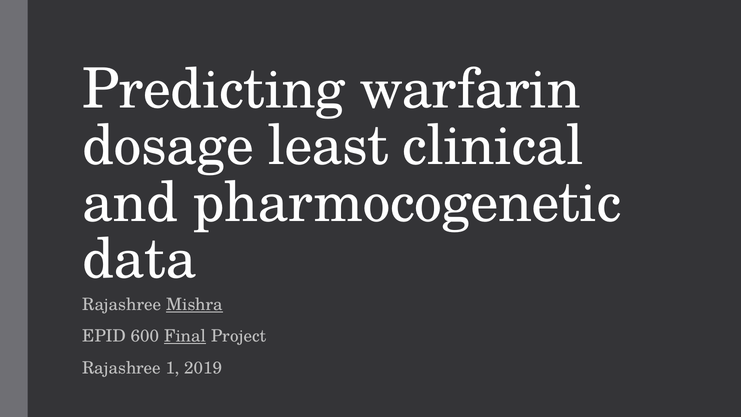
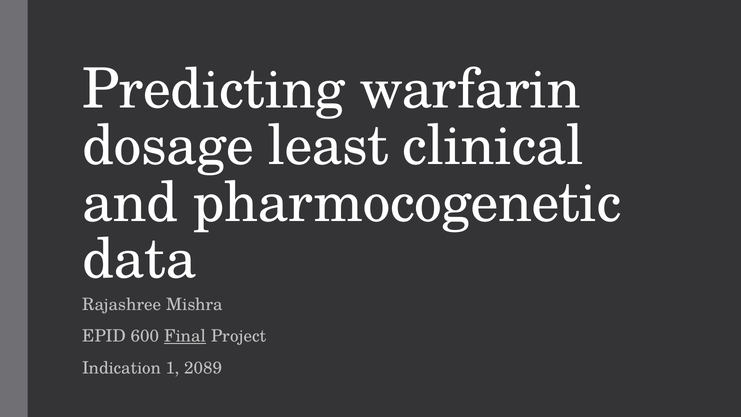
Mishra underline: present -> none (194, 304)
Rajashree: Rajashree -> Indication (122, 368)
2019: 2019 -> 2089 (203, 368)
